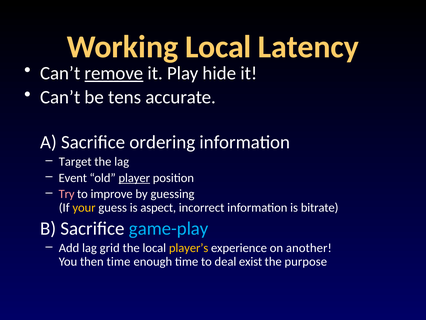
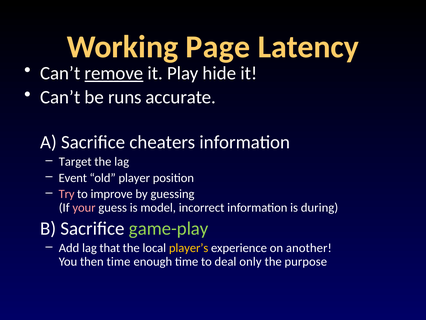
Working Local: Local -> Page (218, 47)
tens: tens -> runs (125, 97)
ordering: ordering -> cheaters (162, 142)
player underline: present -> none (134, 178)
your colour: yellow -> pink (84, 207)
aspect: aspect -> model (158, 207)
bitrate: bitrate -> during (320, 207)
game-play colour: light blue -> light green (169, 228)
grid: grid -> that (110, 248)
exist: exist -> only (250, 261)
